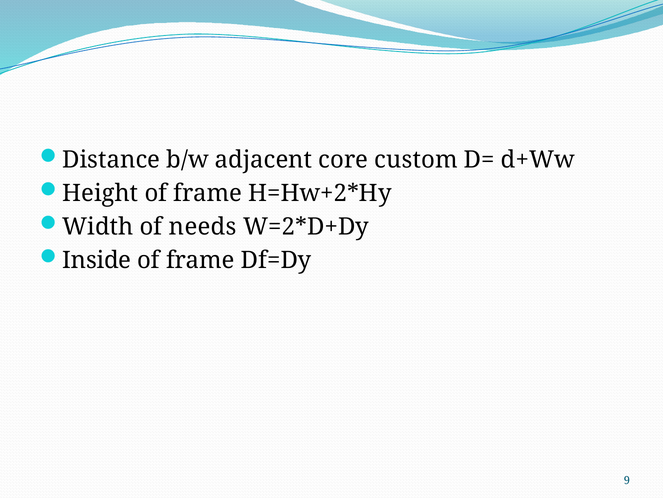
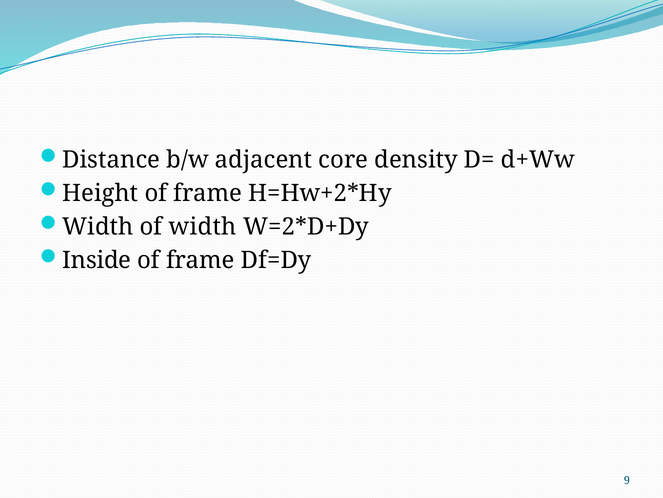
custom: custom -> density (416, 160)
of needs: needs -> width (203, 227)
